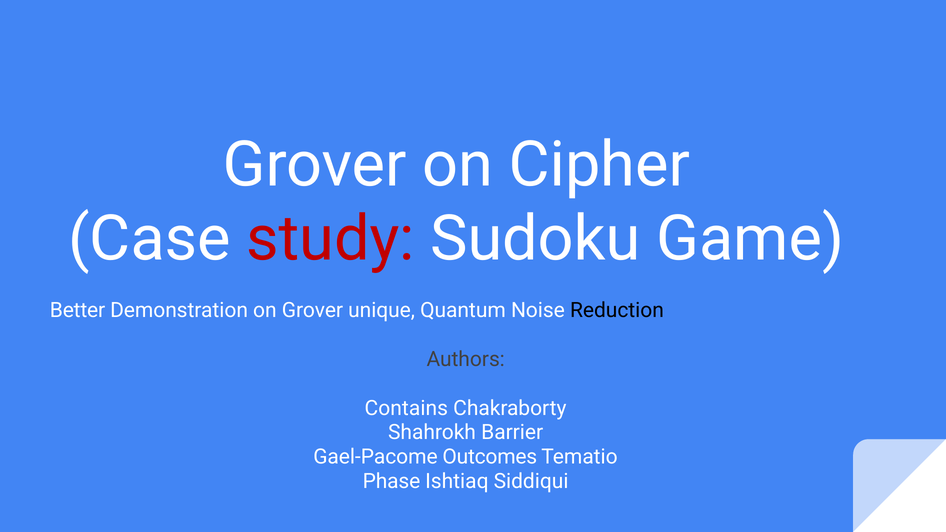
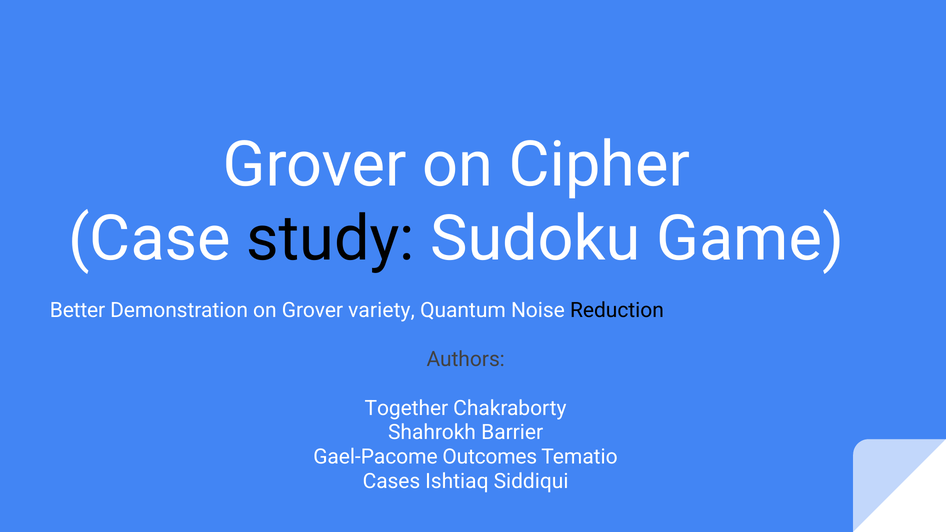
study colour: red -> black (331, 239)
unique: unique -> variety (381, 311)
Contains: Contains -> Together (406, 408)
Phase: Phase -> Cases (391, 482)
